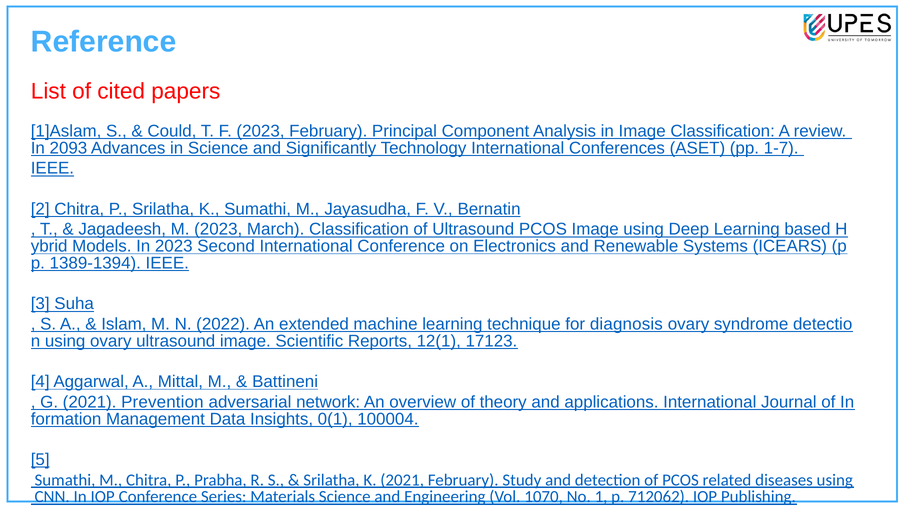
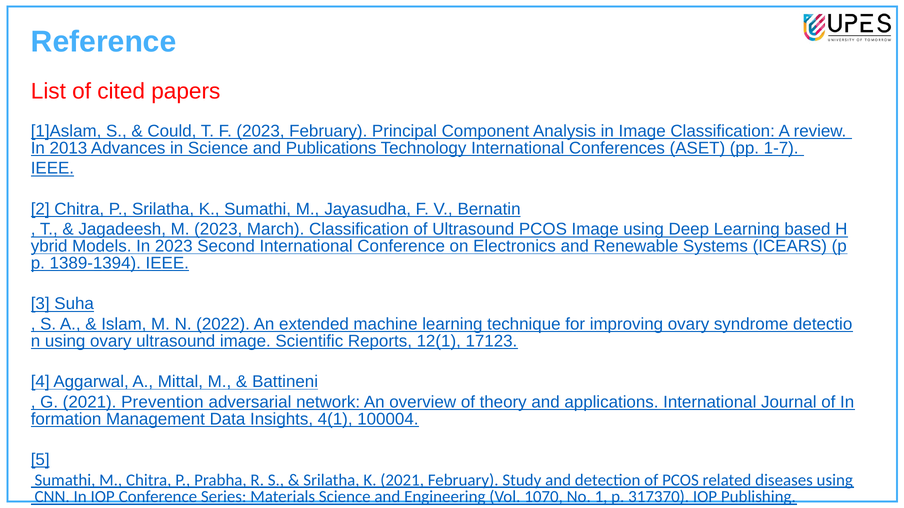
2093: 2093 -> 2013 (68, 148)
Significantly: Significantly -> Publications (331, 148)
diagnosis: diagnosis -> improving (626, 324)
0(1: 0(1 -> 4(1 (335, 419)
712062: 712062 -> 317370 (659, 497)
